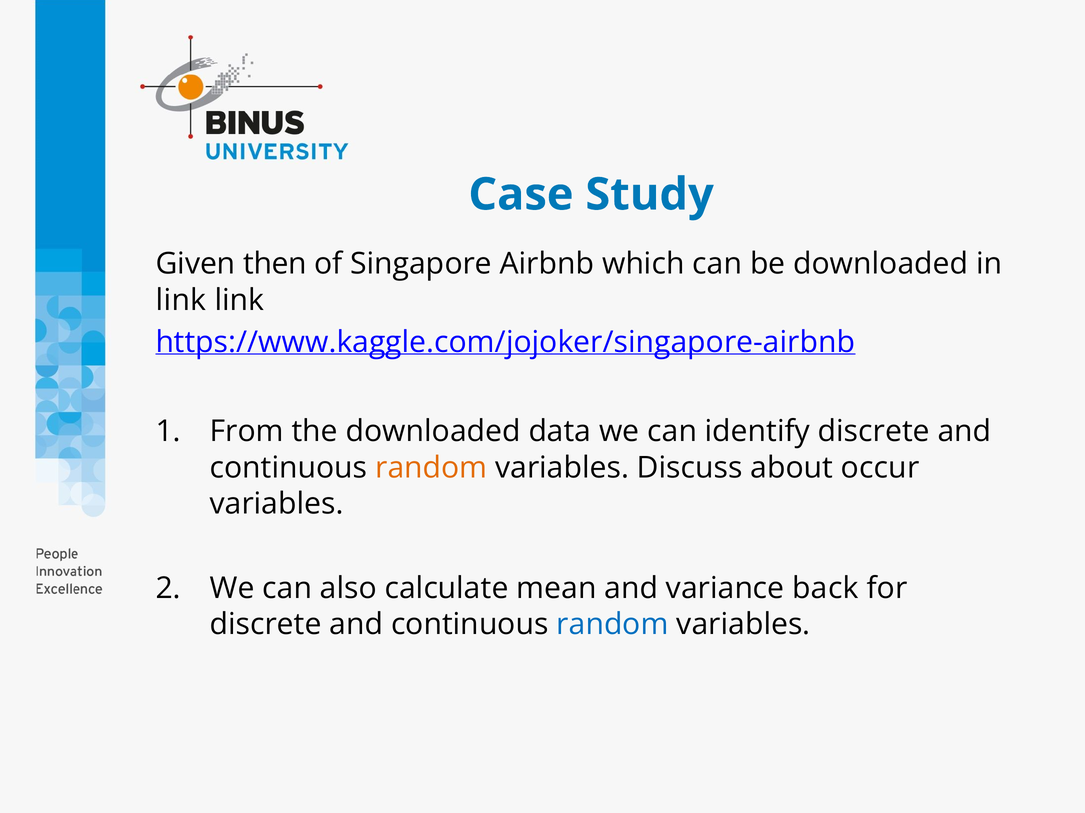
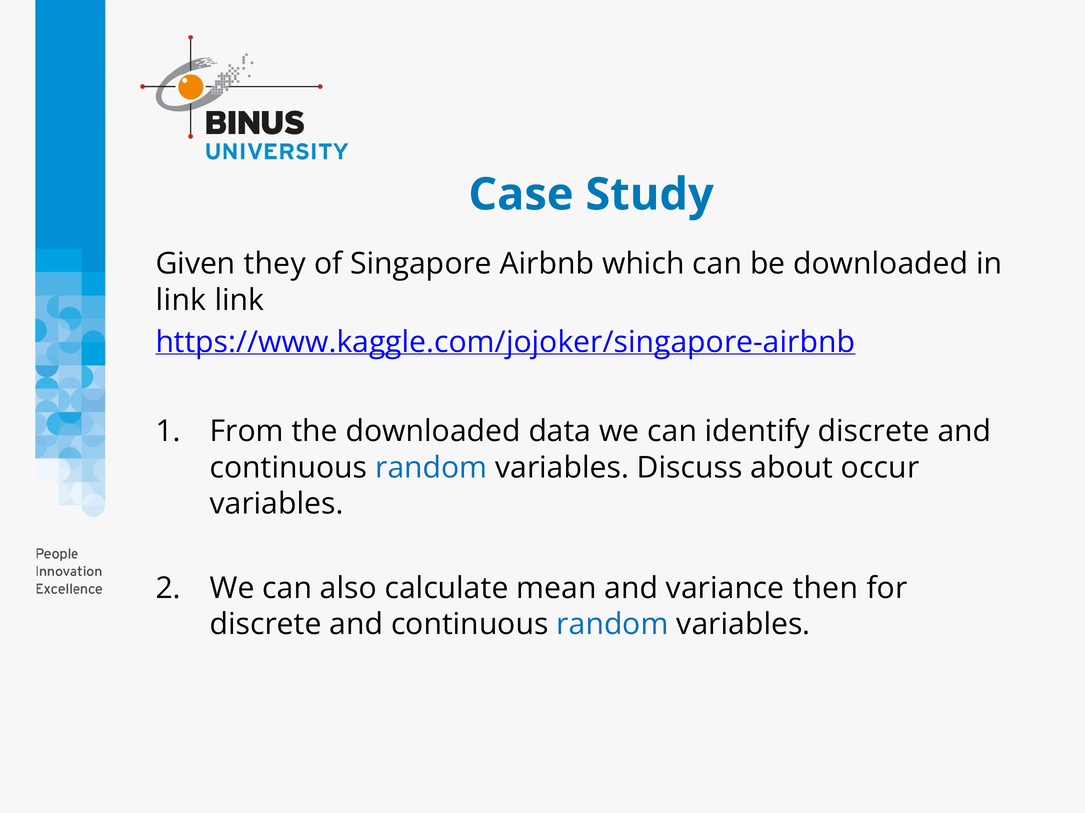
then: then -> they (275, 264)
random colour: orange -> blue (431, 468)
back: back -> then (825, 589)
